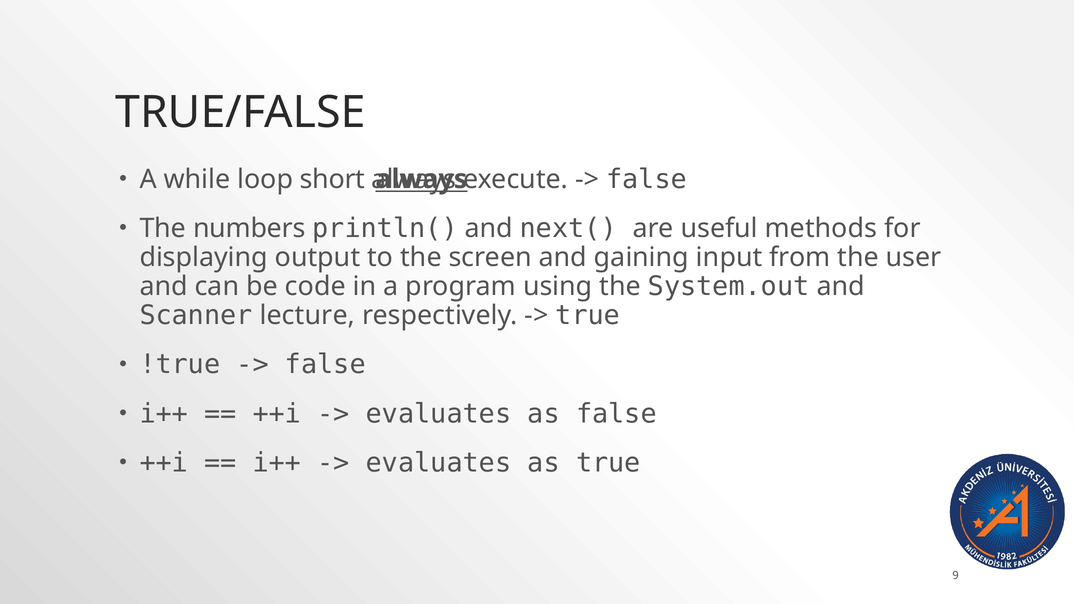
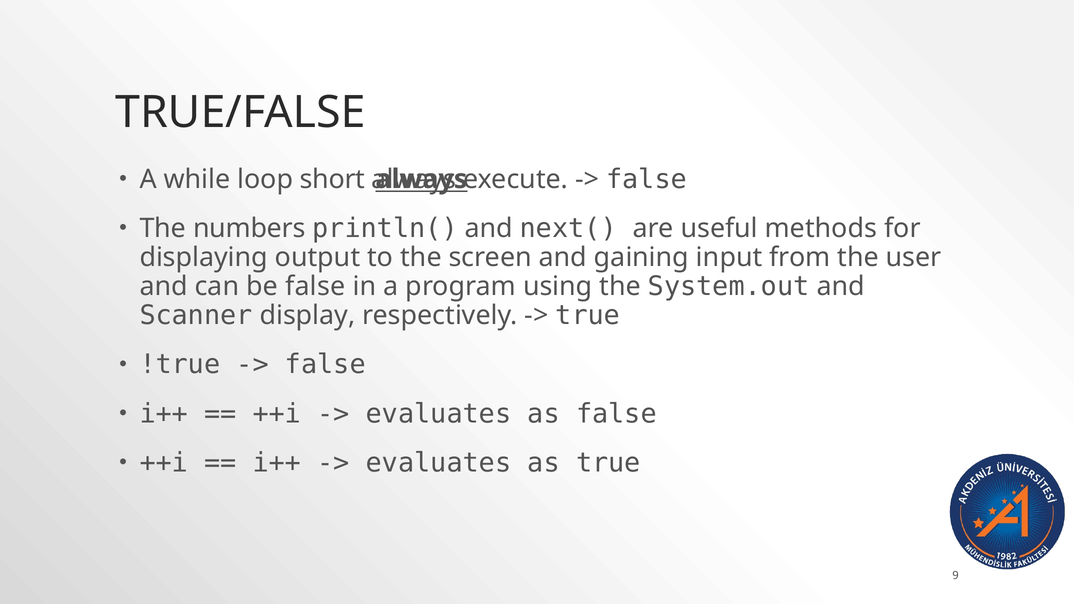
be code: code -> false (315, 287)
lecture: lecture -> display (307, 316)
